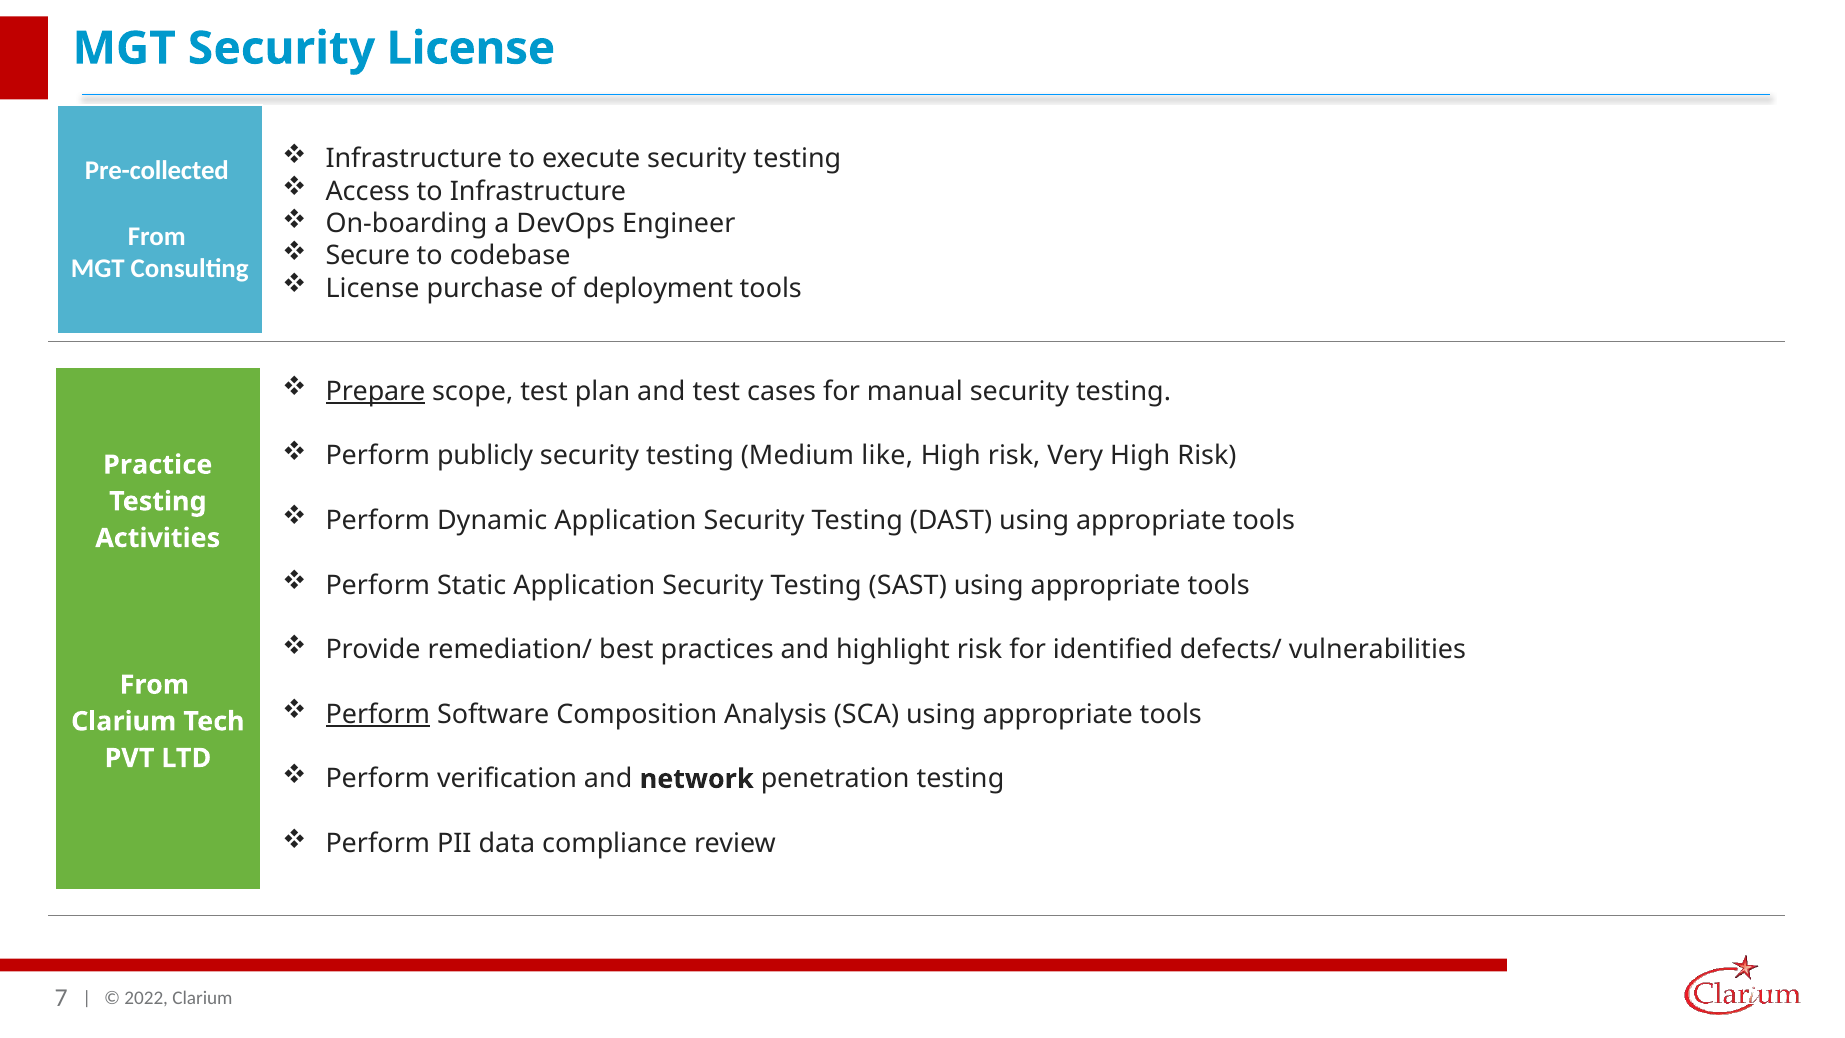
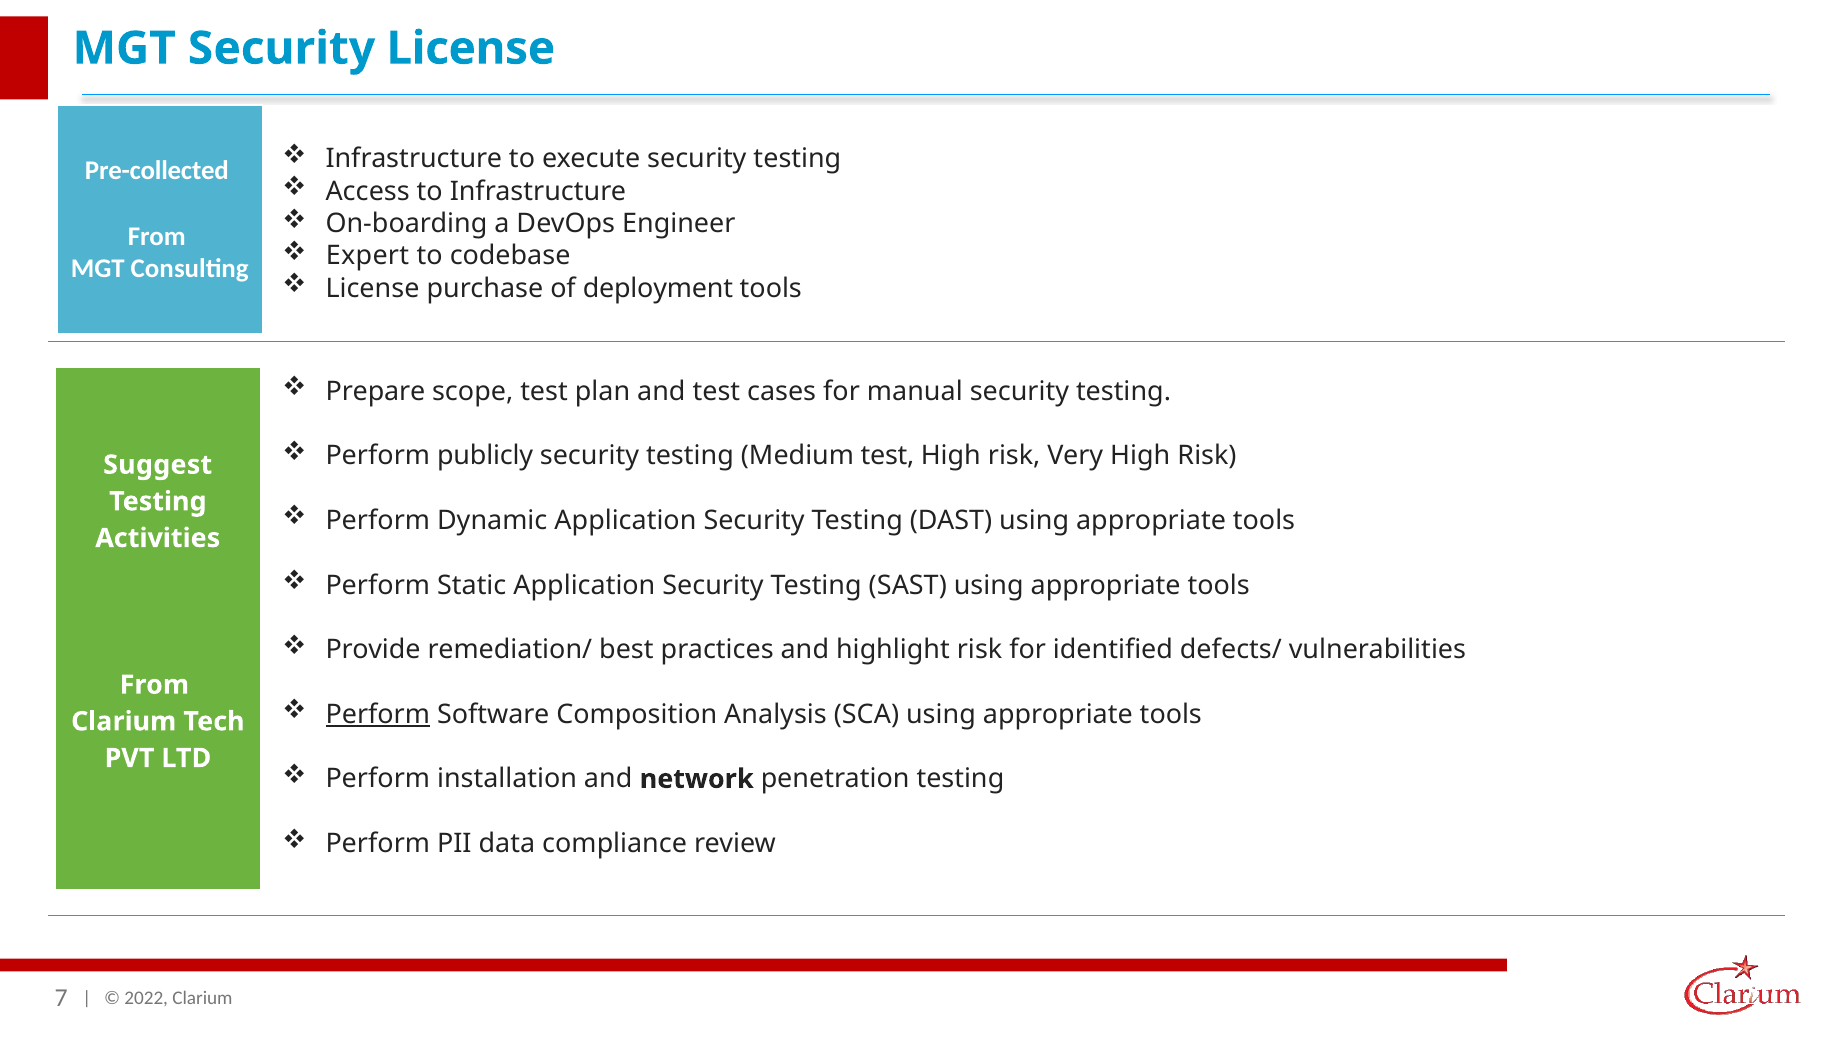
Secure: Secure -> Expert (368, 256)
Prepare underline: present -> none (375, 391)
Medium like: like -> test (888, 456)
Practice: Practice -> Suggest (158, 465)
verification: verification -> installation (507, 779)
